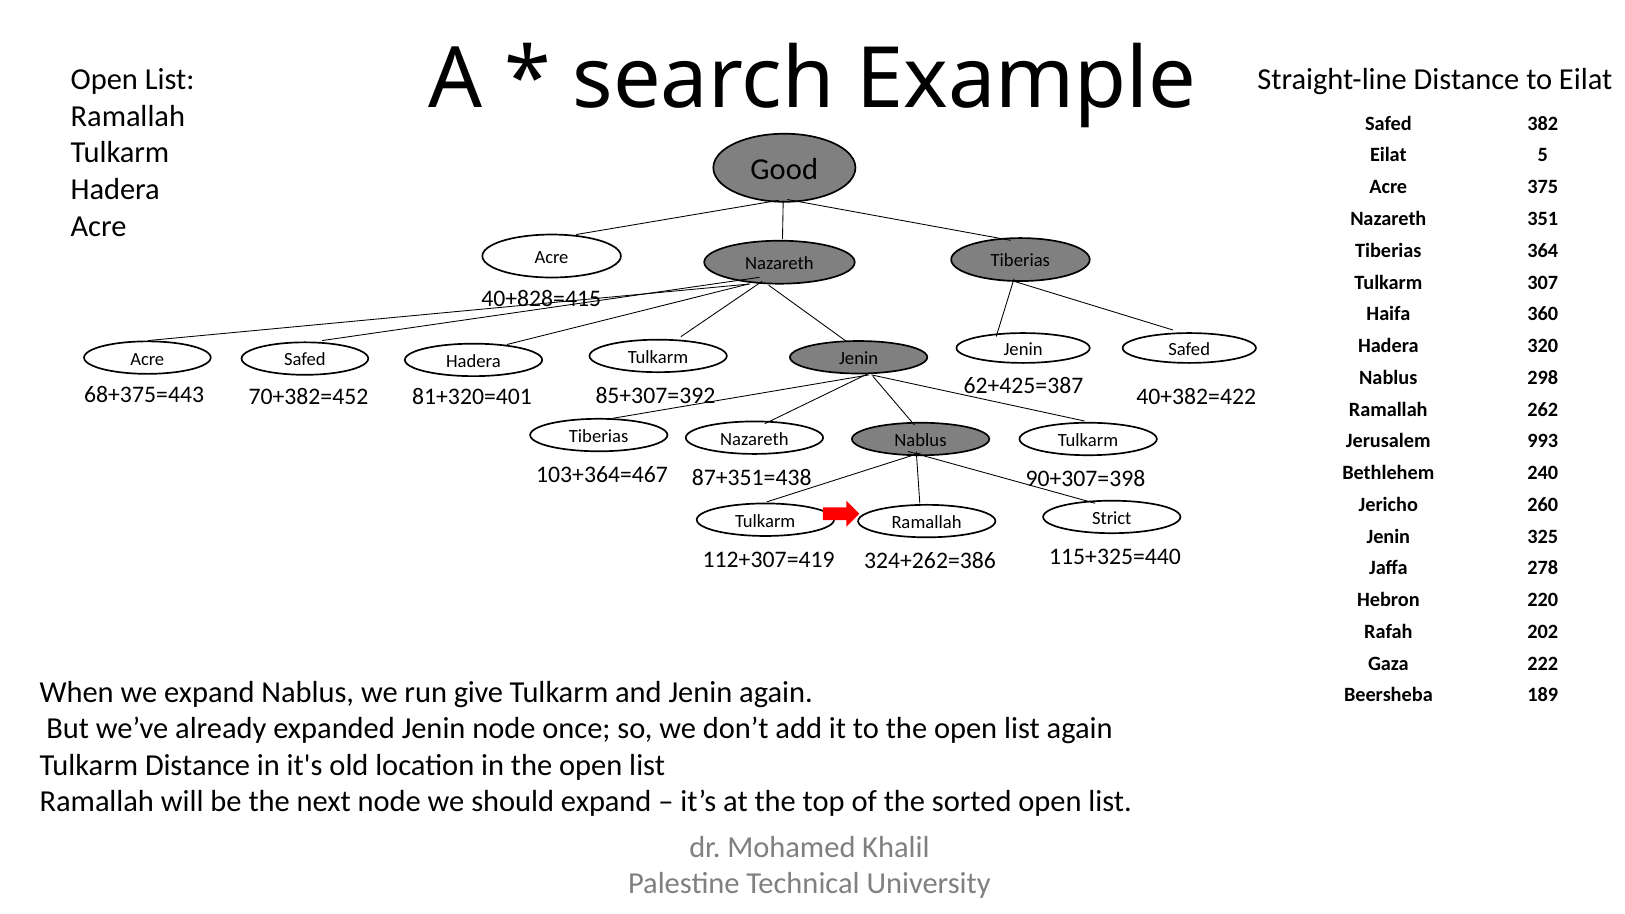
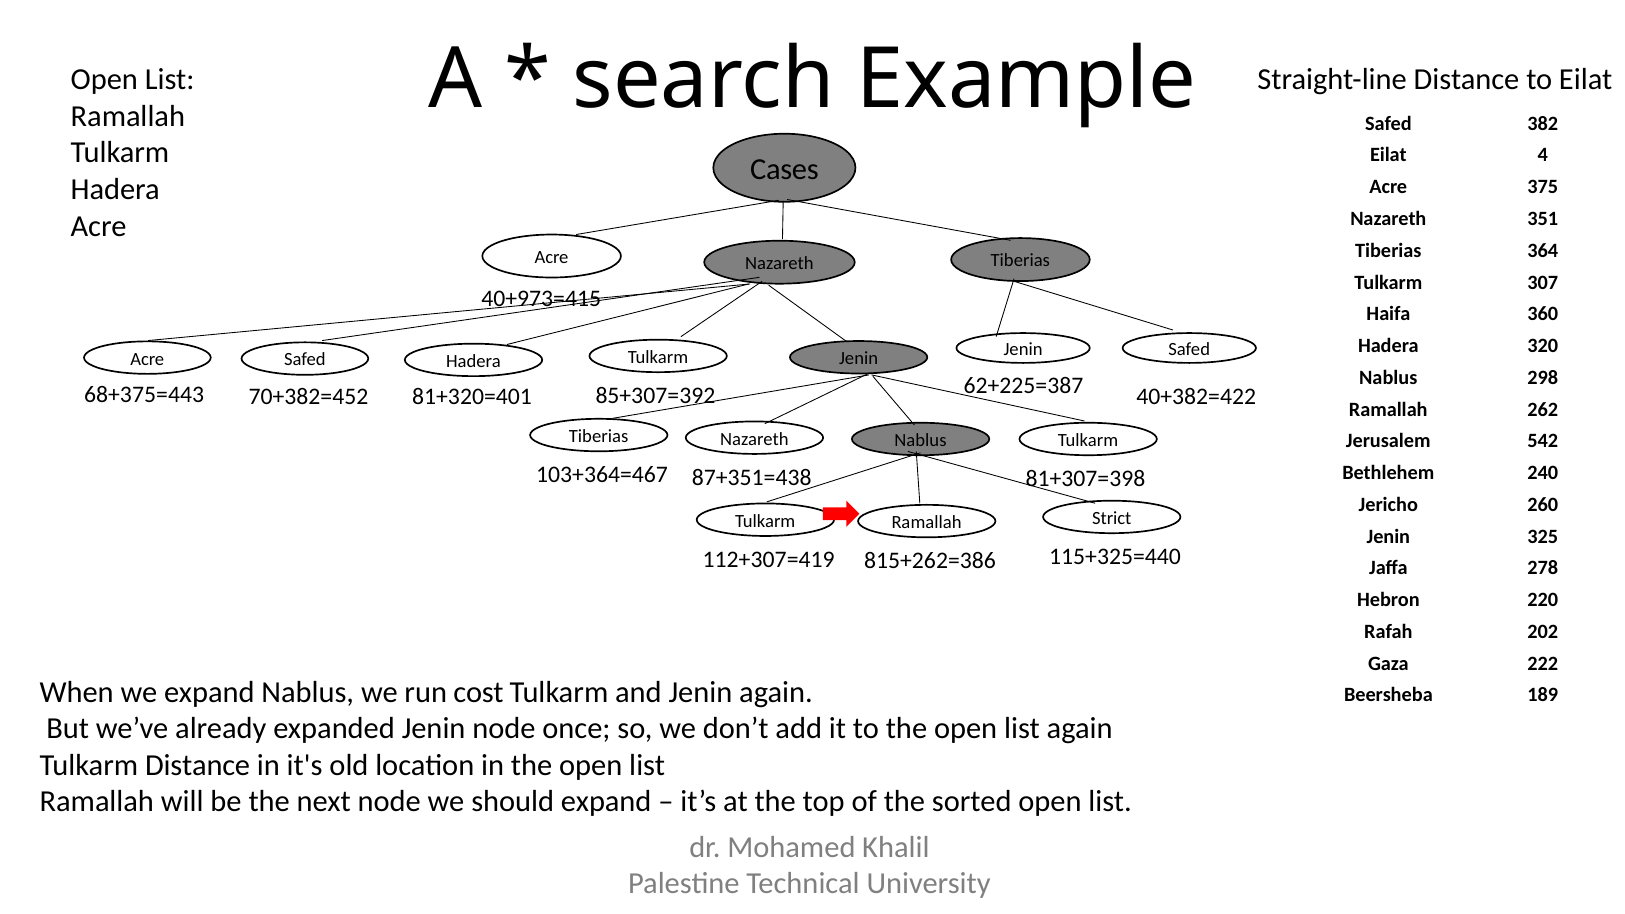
5: 5 -> 4 (1543, 155)
Good: Good -> Cases (784, 170)
40+828=415: 40+828=415 -> 40+973=415 (541, 299)
62+425=387: 62+425=387 -> 62+225=387 (1023, 386)
993: 993 -> 542 (1543, 441)
90+307=398: 90+307=398 -> 81+307=398 (1085, 479)
324+262=386: 324+262=386 -> 815+262=386 (930, 561)
give: give -> cost (479, 692)
